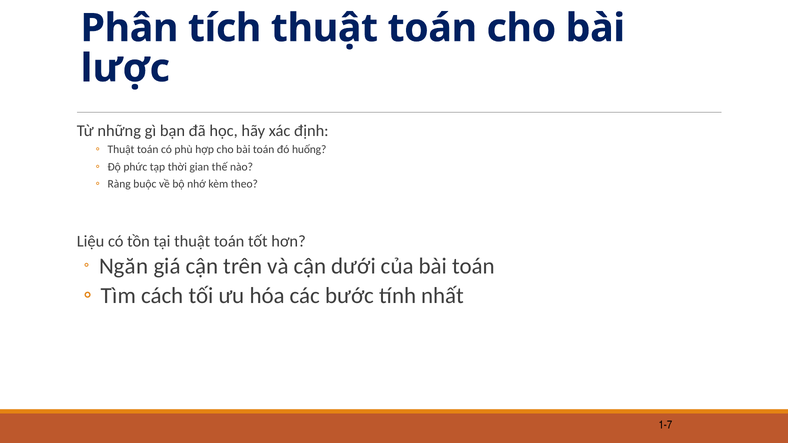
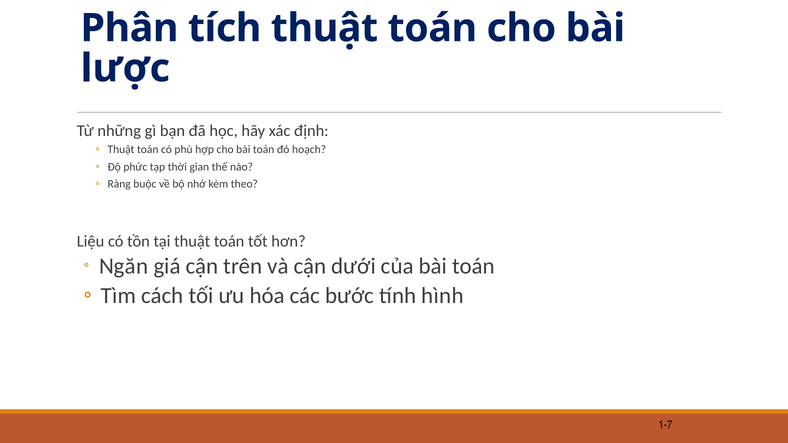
huống: huống -> hoạch (309, 149)
nhất: nhất -> hình (443, 296)
